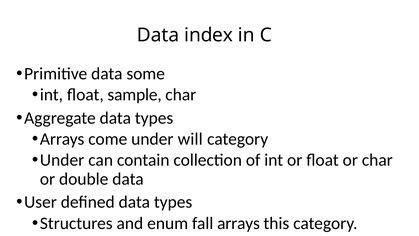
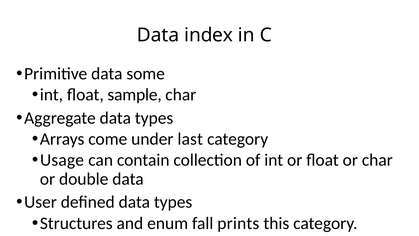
will: will -> last (190, 139)
Under: Under -> Usage (62, 160)
fall arrays: arrays -> prints (238, 223)
